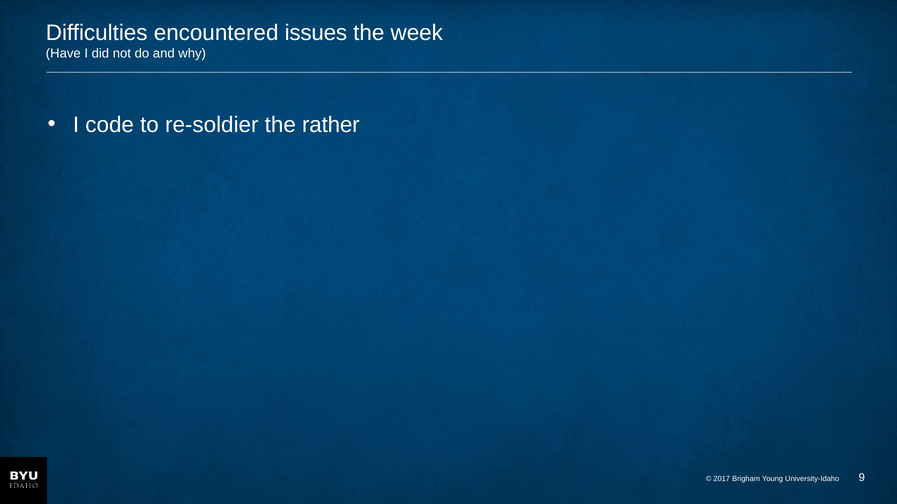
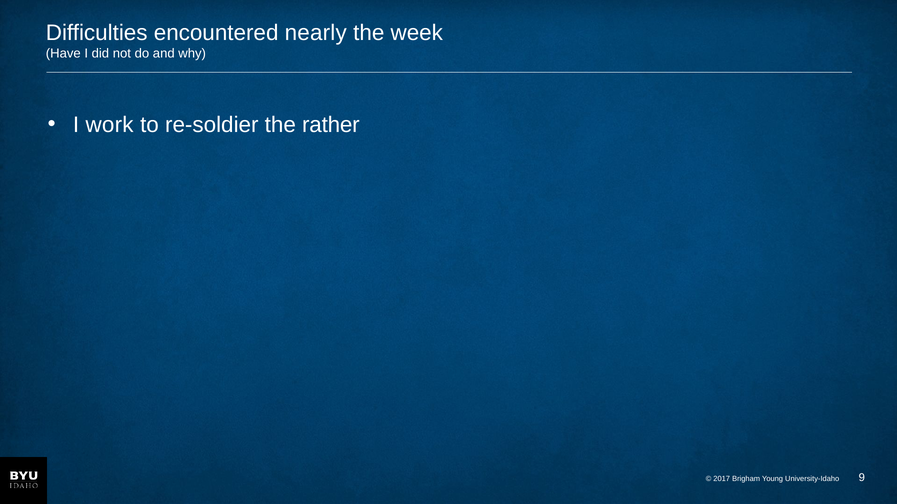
issues: issues -> nearly (316, 33)
code: code -> work (110, 125)
